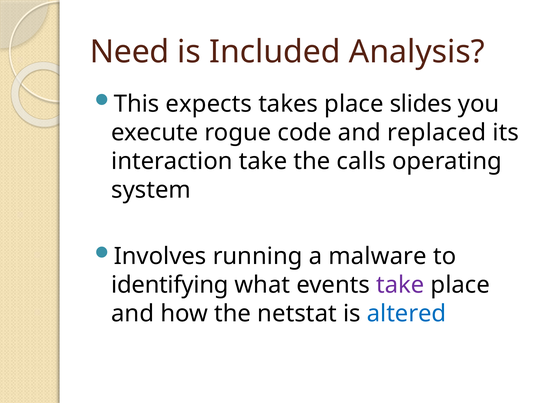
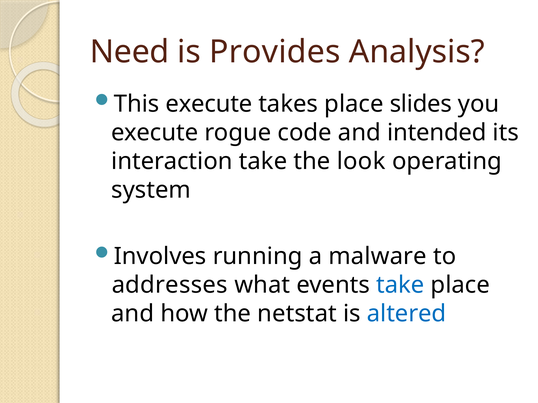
Included: Included -> Provides (275, 52)
This expects: expects -> execute (209, 104)
replaced: replaced -> intended (437, 133)
calls: calls -> look (361, 161)
identifying: identifying -> addresses (170, 285)
take colour: purple -> blue (400, 285)
